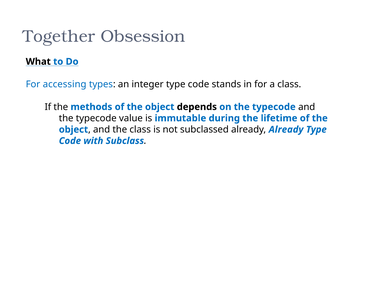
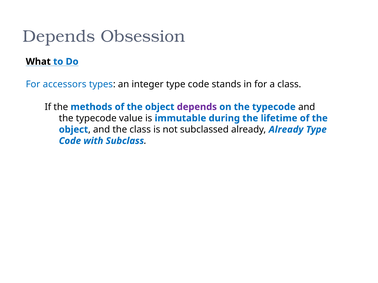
Together: Together -> Depends (59, 36)
accessing: accessing -> accessors (65, 84)
depends colour: black -> purple (197, 107)
